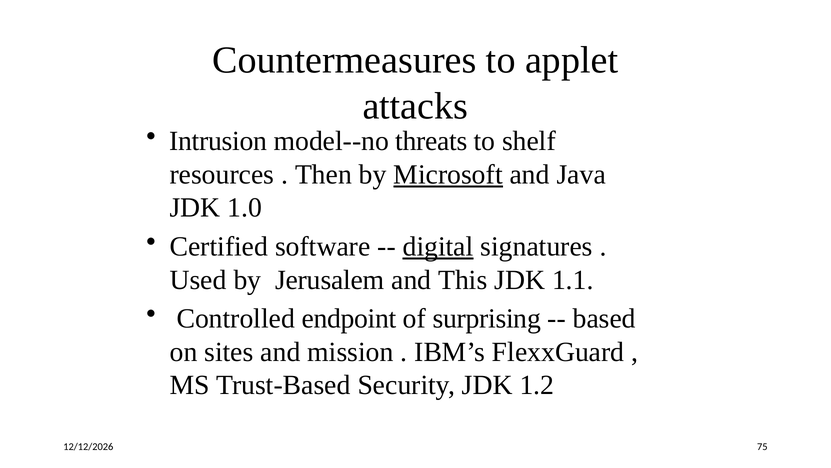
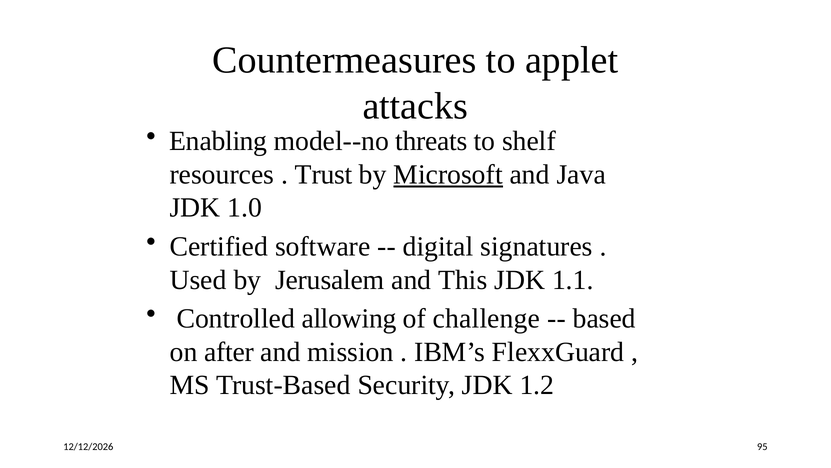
Intrusion: Intrusion -> Enabling (218, 141)
Then: Then -> Trust (324, 174)
digital underline: present -> none (438, 246)
endpoint: endpoint -> allowing (349, 318)
surprising: surprising -> challenge (487, 318)
sites: sites -> after (229, 352)
75: 75 -> 95 (762, 446)
